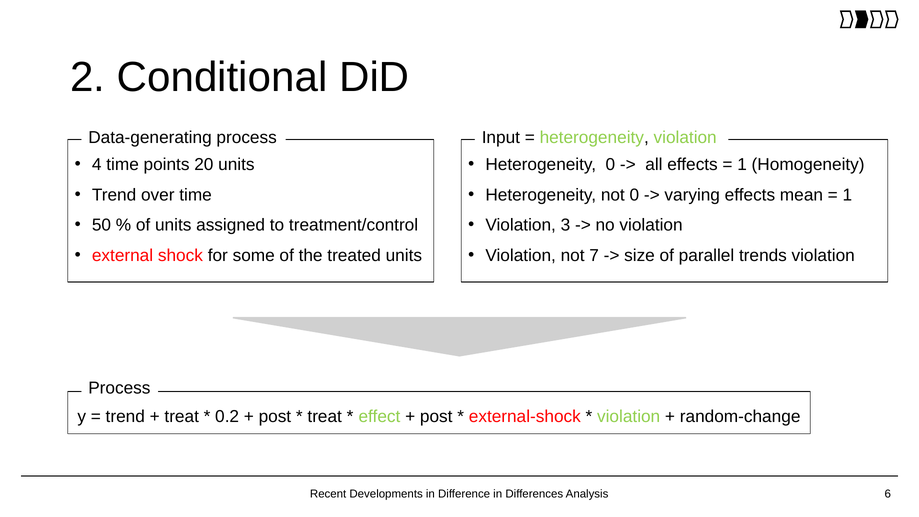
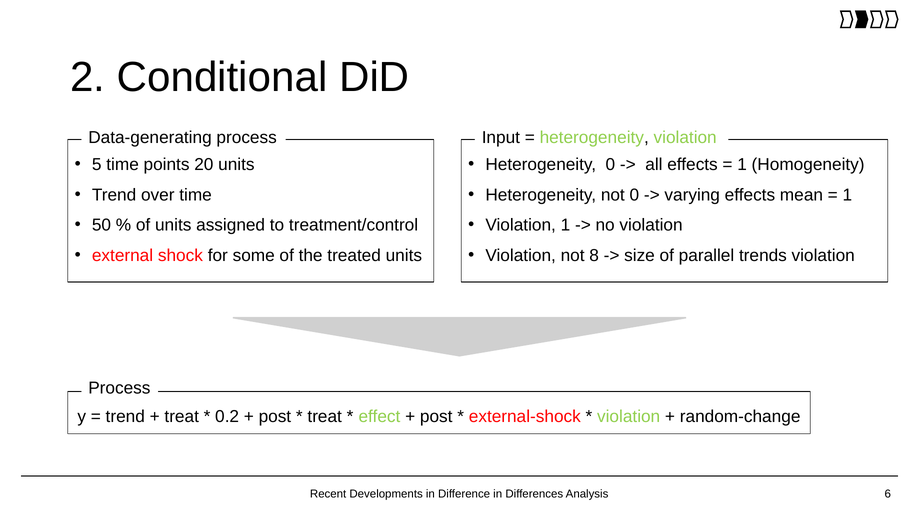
4: 4 -> 5 (97, 165)
Violation 3: 3 -> 1 (565, 225)
7: 7 -> 8 (594, 255)
